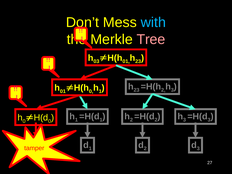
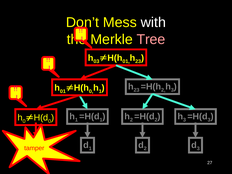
with colour: light blue -> white (153, 22)
